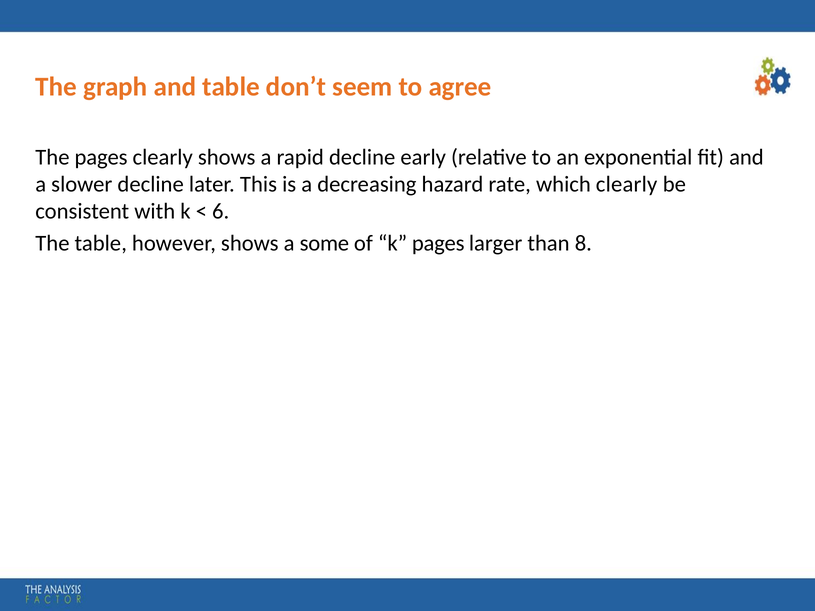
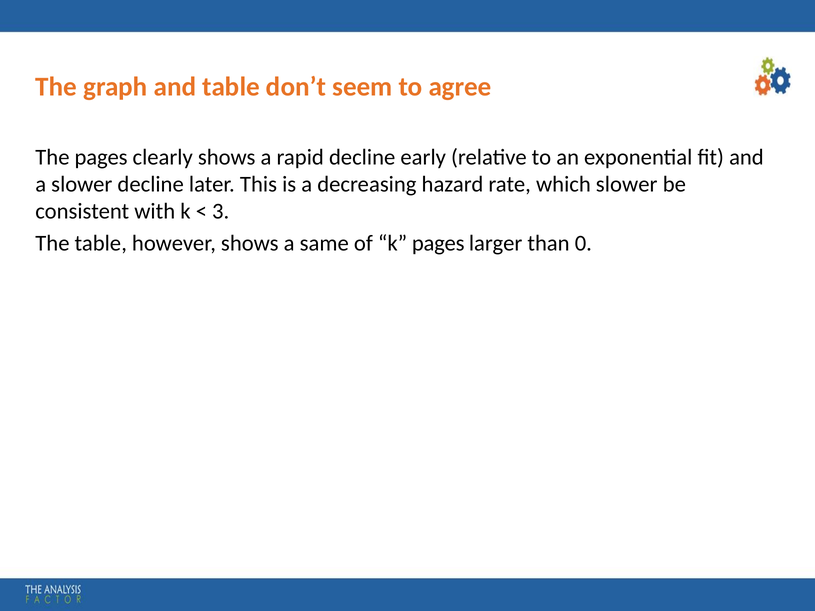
which clearly: clearly -> slower (627, 184)
6: 6 -> 3 (221, 211)
some: some -> same (324, 243)
8: 8 -> 0 (583, 243)
